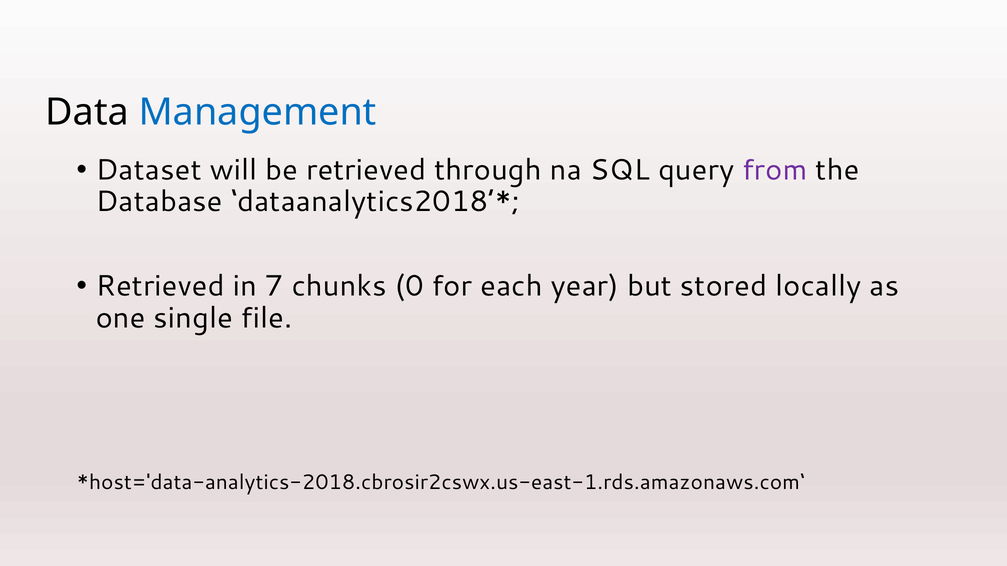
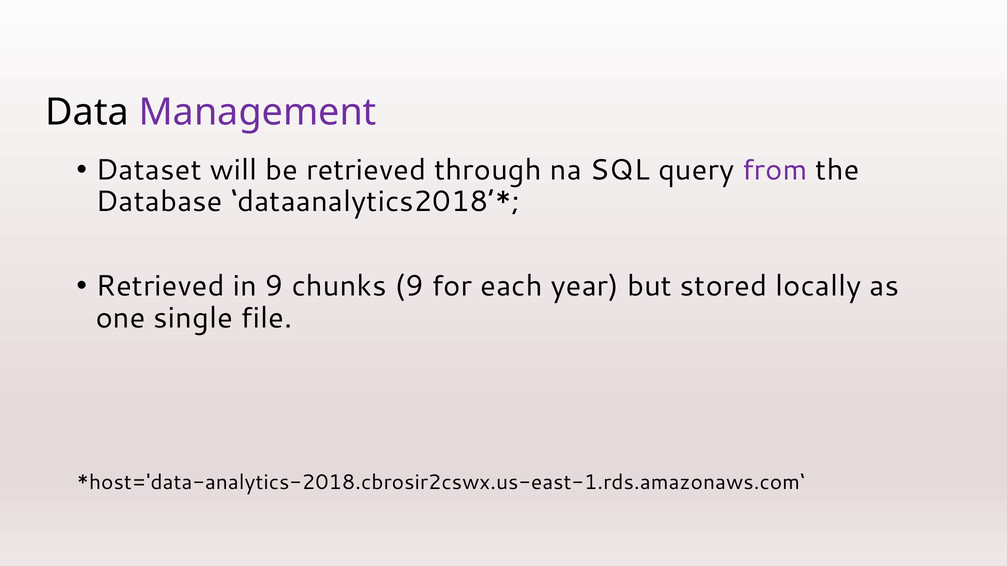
Management colour: blue -> purple (258, 113)
in 7: 7 -> 9 (274, 286)
chunks 0: 0 -> 9 (409, 286)
